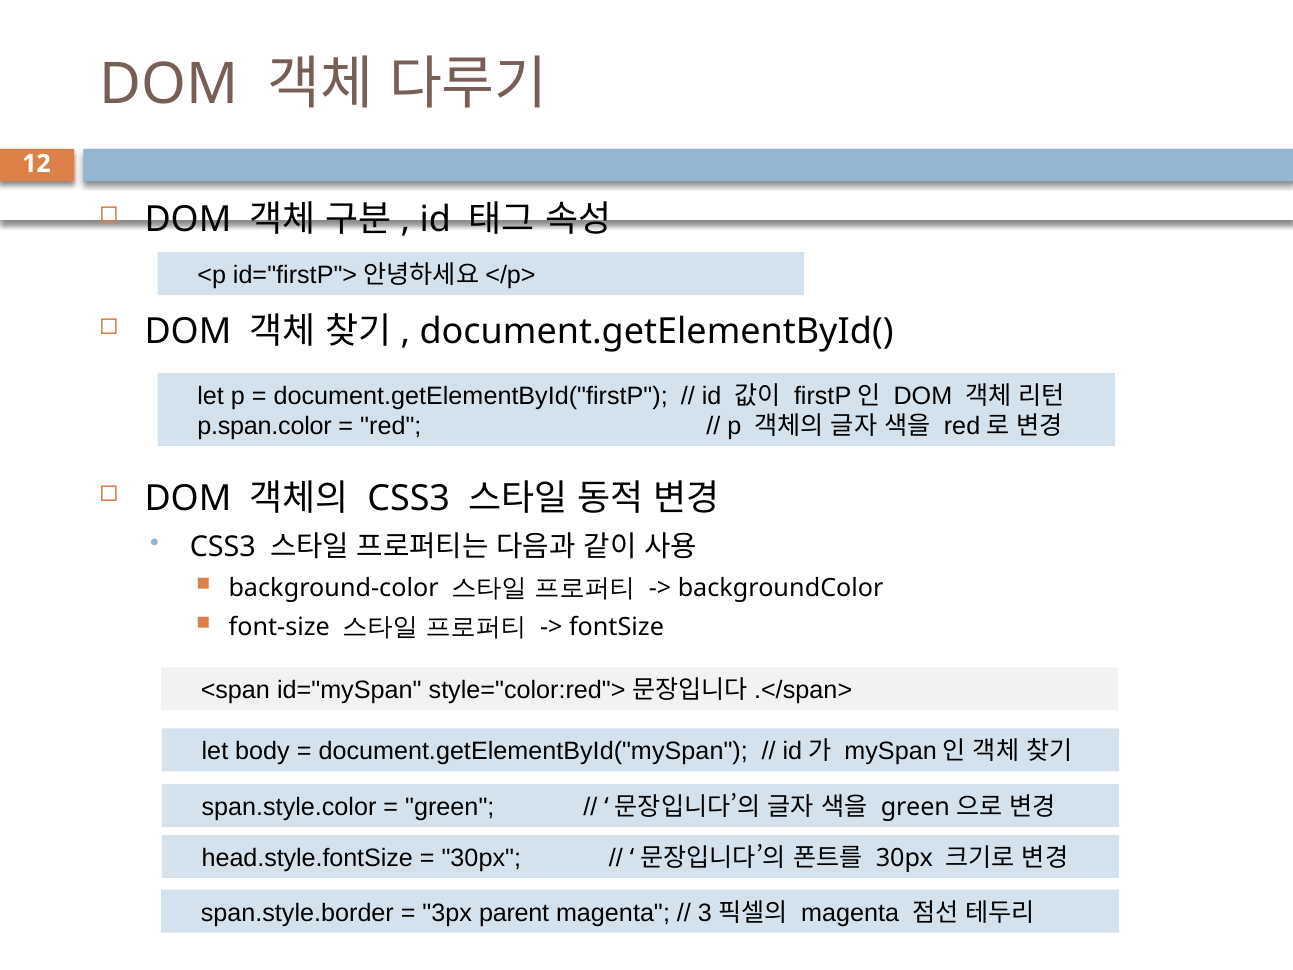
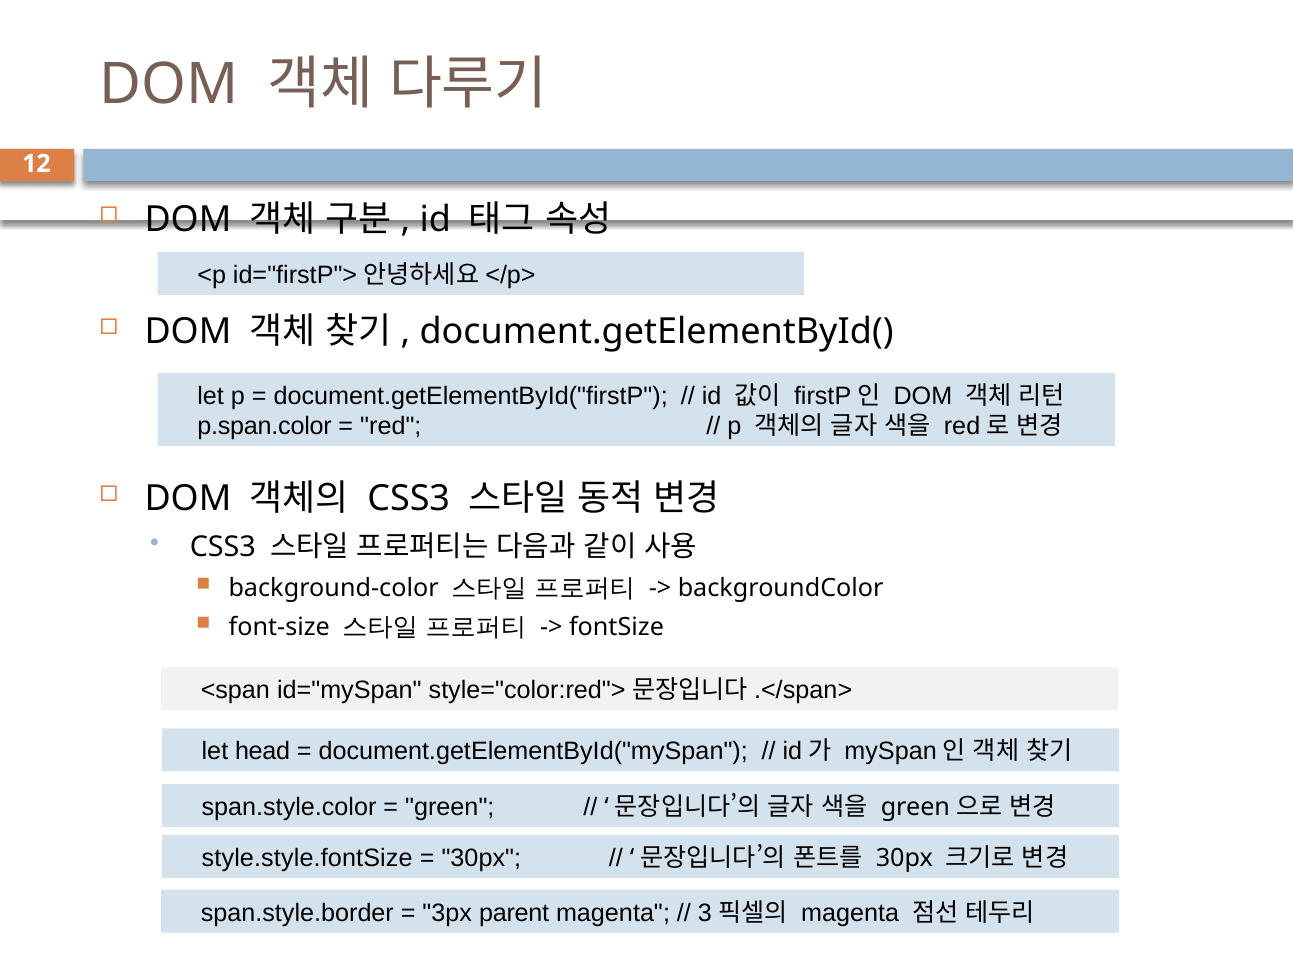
body: body -> head (263, 751)
head.style.fontSize: head.style.fontSize -> style.style.fontSize (307, 858)
